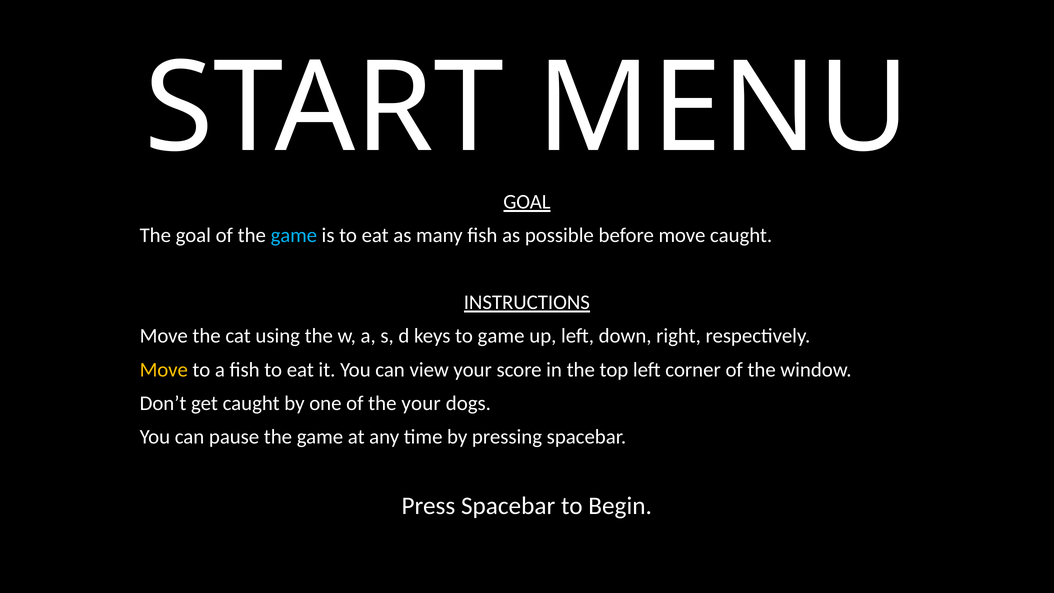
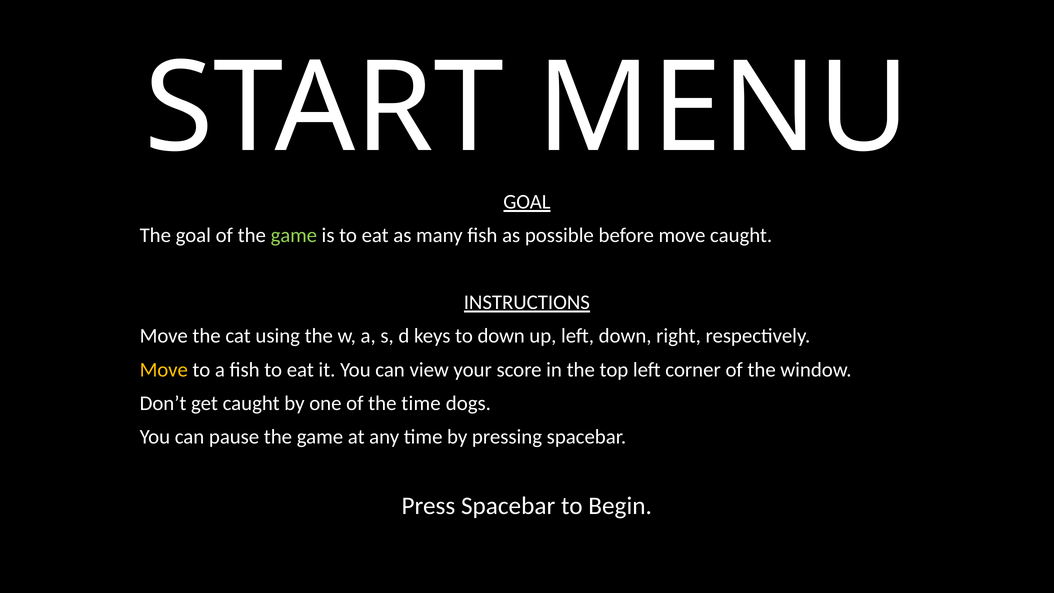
game colour: light blue -> light green (294, 235)
to game: game -> down (501, 336)
the your: your -> time (421, 403)
